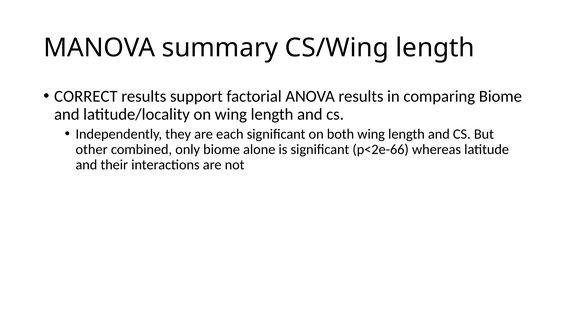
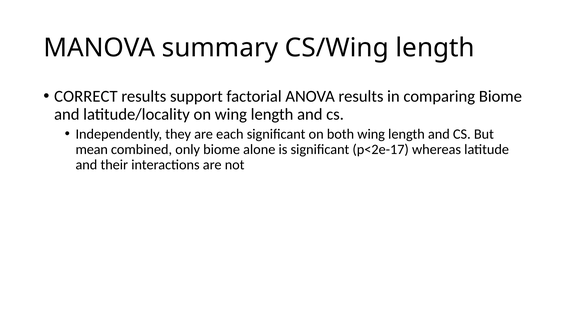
other: other -> mean (92, 149)
p<2e-66: p<2e-66 -> p<2e-17 (381, 149)
